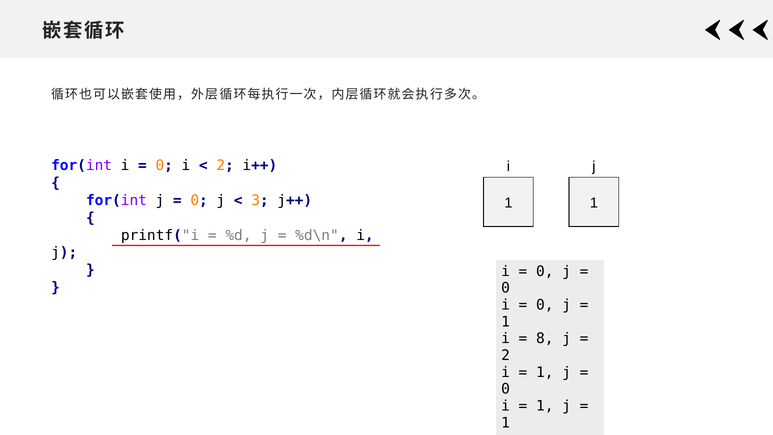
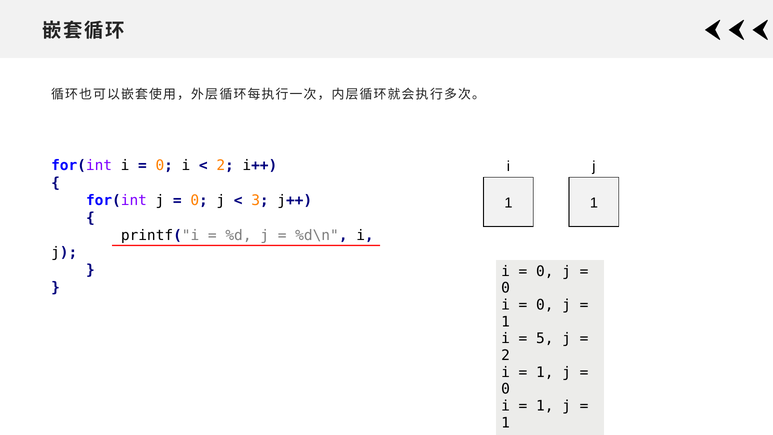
8: 8 -> 5 (545, 339)
